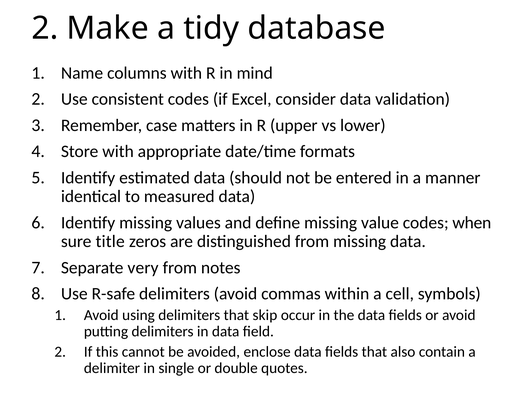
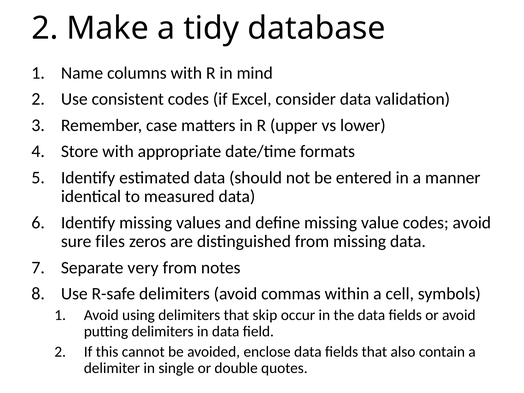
codes when: when -> avoid (472, 223)
title: title -> files (110, 241)
